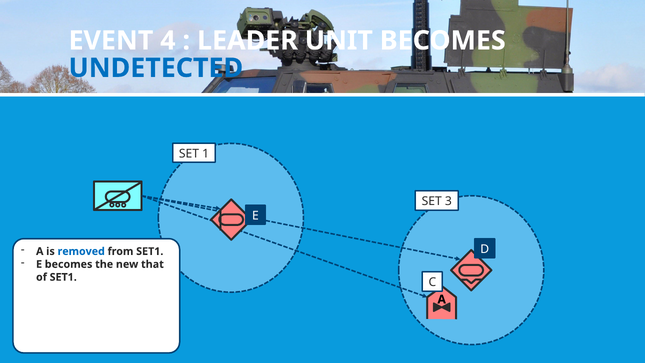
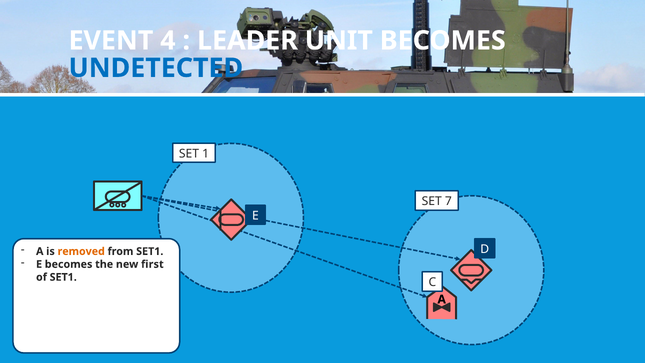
3: 3 -> 7 (448, 201)
removed colour: blue -> orange (81, 251)
that: that -> first (152, 264)
